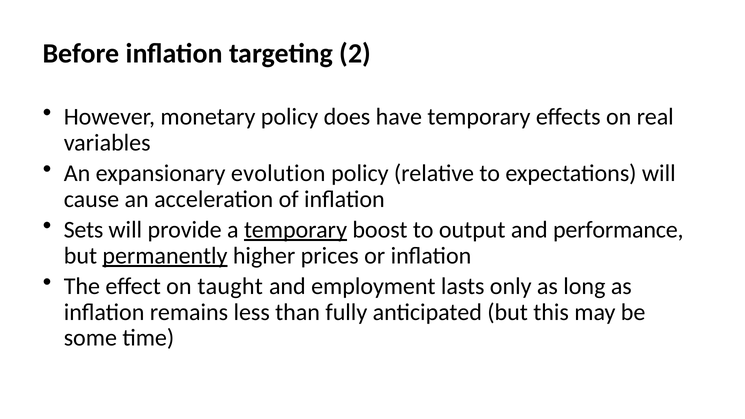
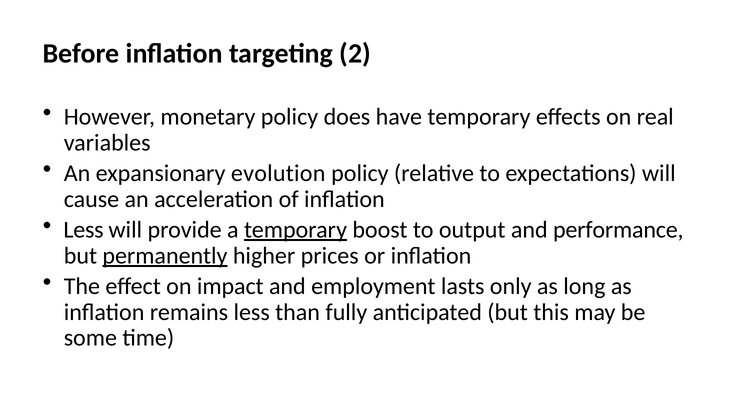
Sets: Sets -> Less (84, 230)
taught: taught -> impact (230, 286)
